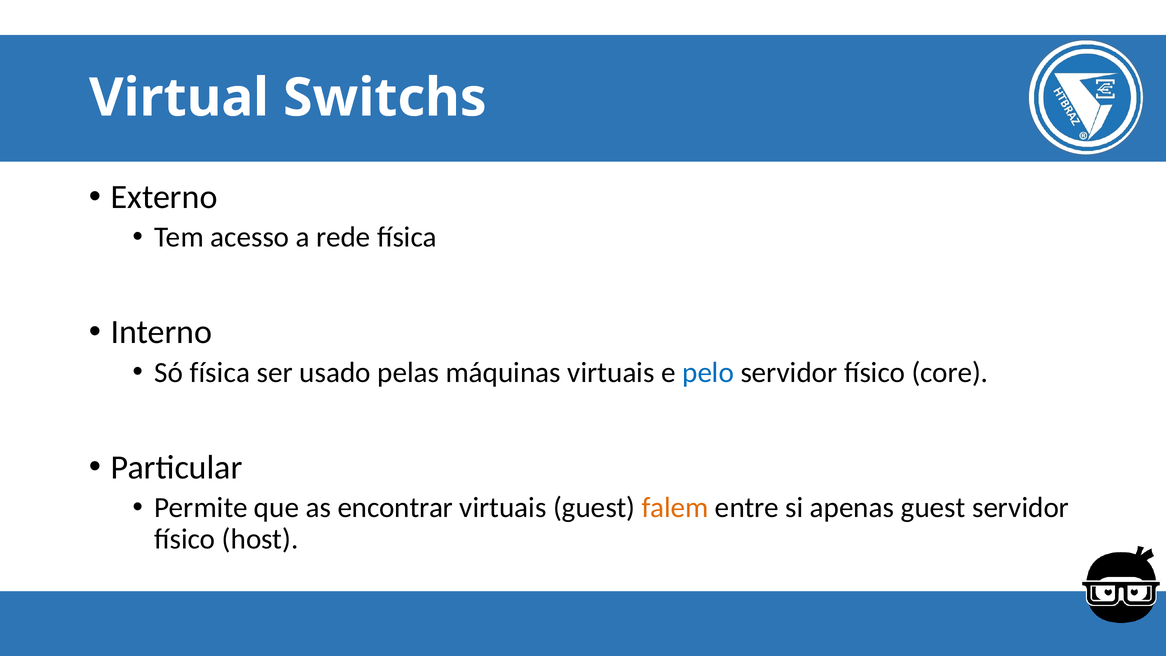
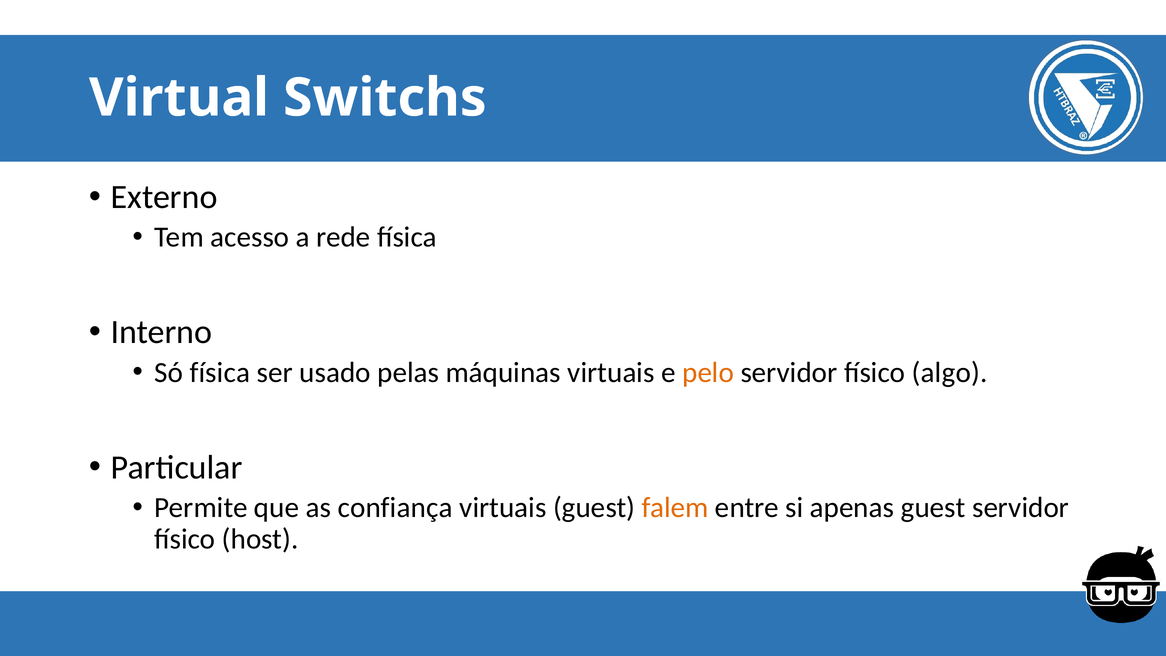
pelo colour: blue -> orange (708, 372)
core: core -> algo (950, 372)
encontrar: encontrar -> confiança (395, 508)
